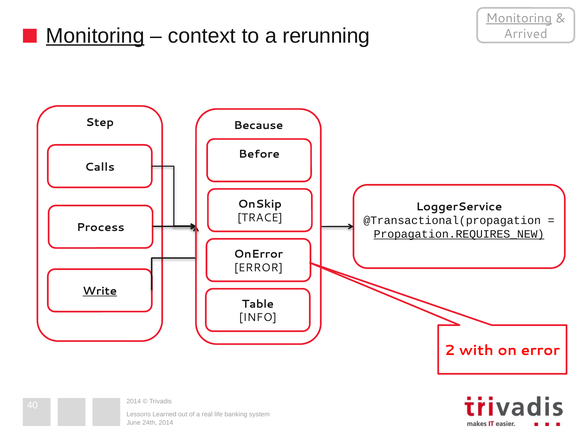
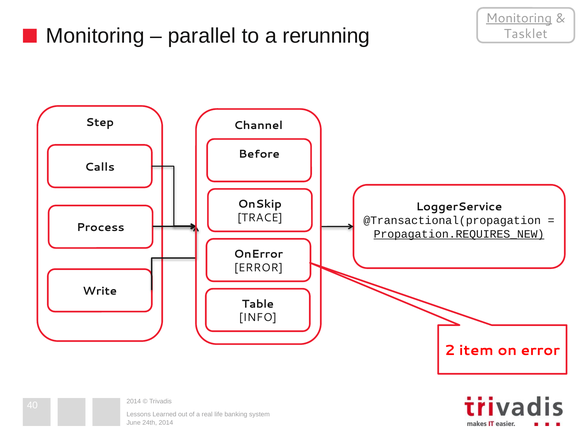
Monitoring underline: present -> none (95, 36)
context: context -> parallel (202, 36)
Arrived: Arrived -> Tasklet (526, 34)
Because: Because -> Channel (258, 126)
Write underline: present -> none (100, 291)
with: with -> item (476, 350)
